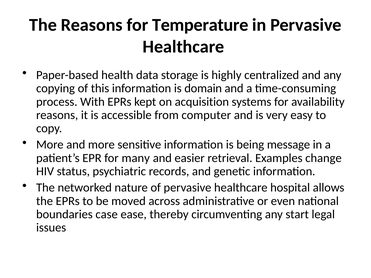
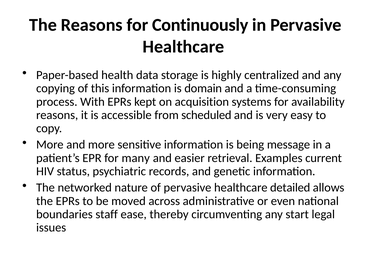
Temperature: Temperature -> Continuously (200, 25)
computer: computer -> scheduled (206, 115)
change: change -> current (324, 158)
hospital: hospital -> detailed (290, 188)
case: case -> staff (107, 215)
